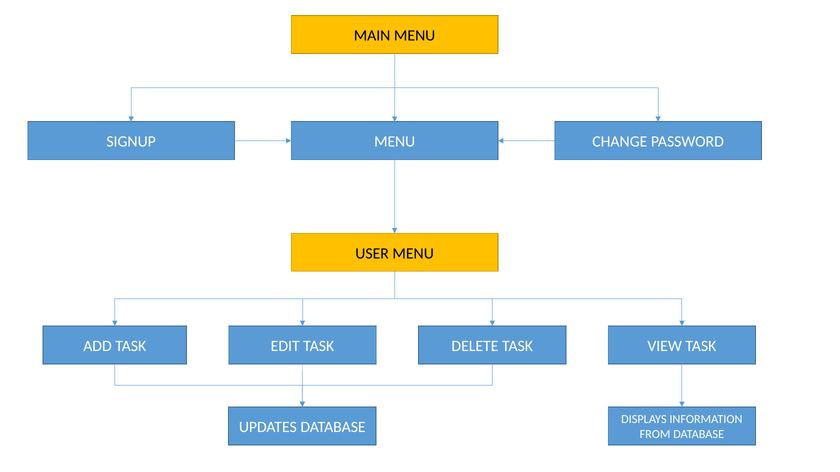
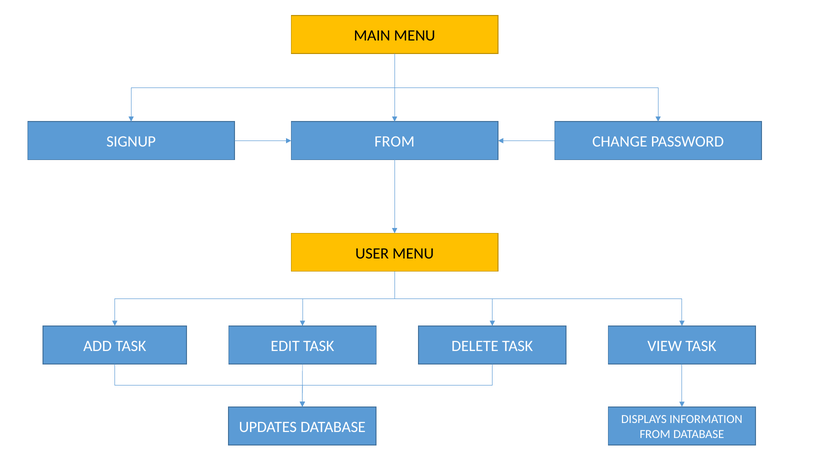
SIGNUP MENU: MENU -> FROM (395, 142)
